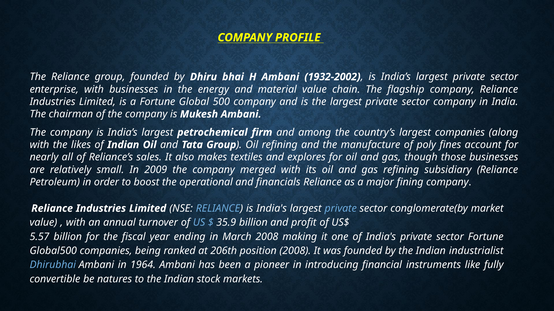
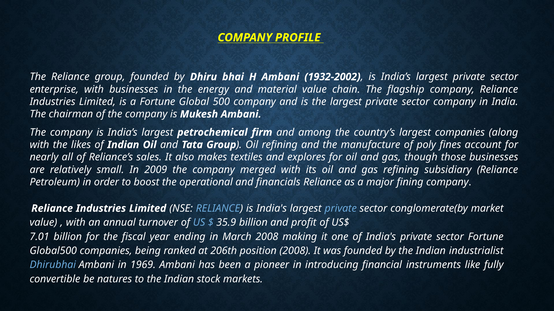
5.57: 5.57 -> 7.01 (40, 237)
1964: 1964 -> 1969 (143, 265)
